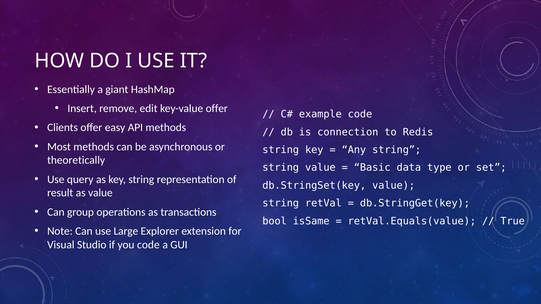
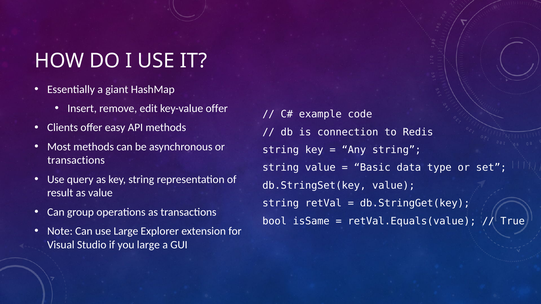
theoretically: theoretically -> transactions (76, 160)
you code: code -> large (148, 245)
